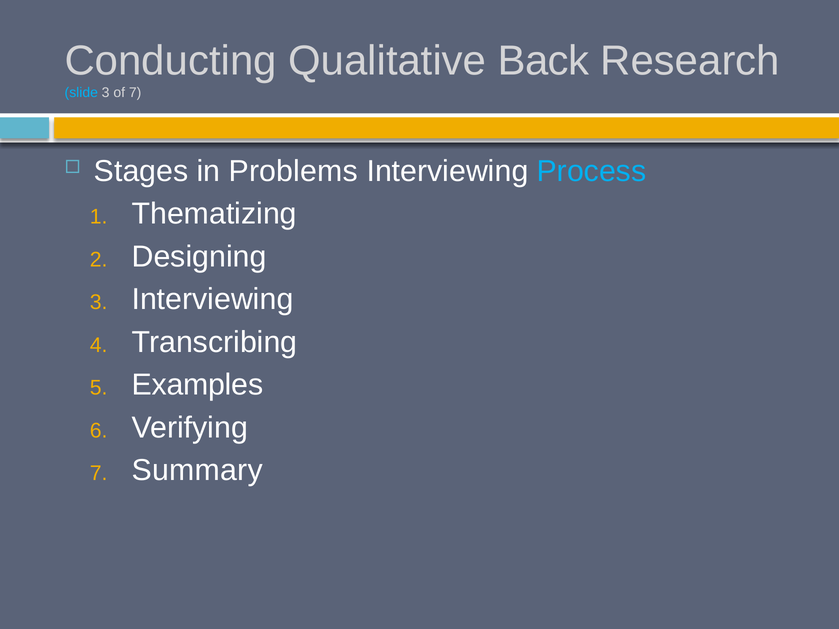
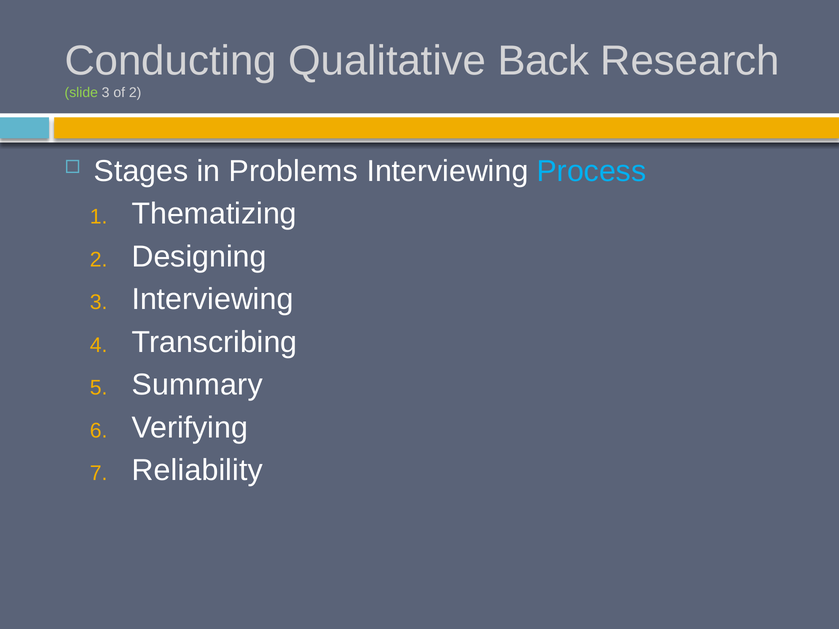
slide colour: light blue -> light green (81, 93)
of 7: 7 -> 2 (135, 93)
Examples: Examples -> Summary (197, 385)
Summary: Summary -> Reliability (197, 471)
